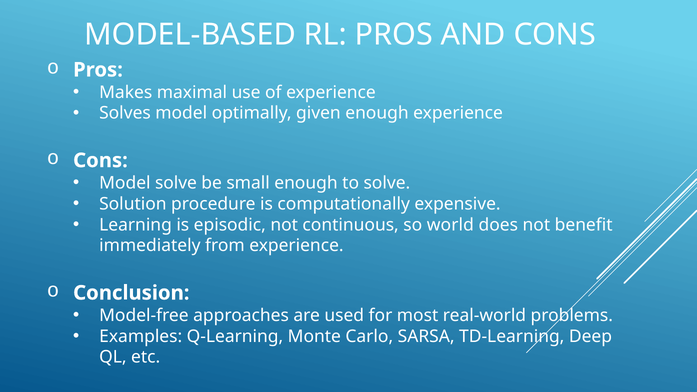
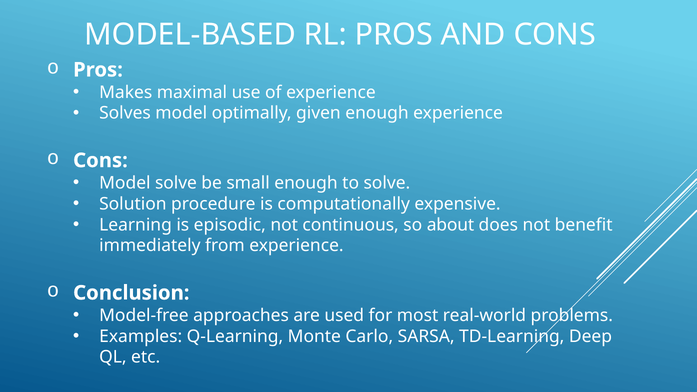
world: world -> about (450, 225)
